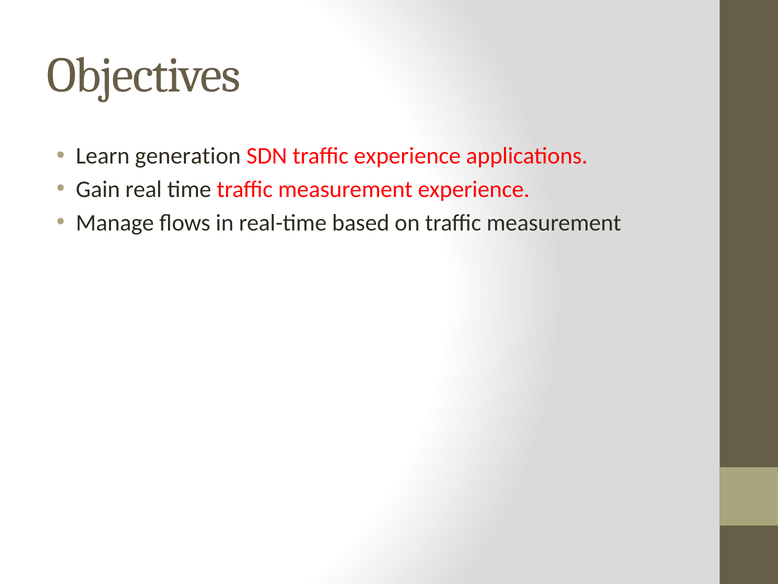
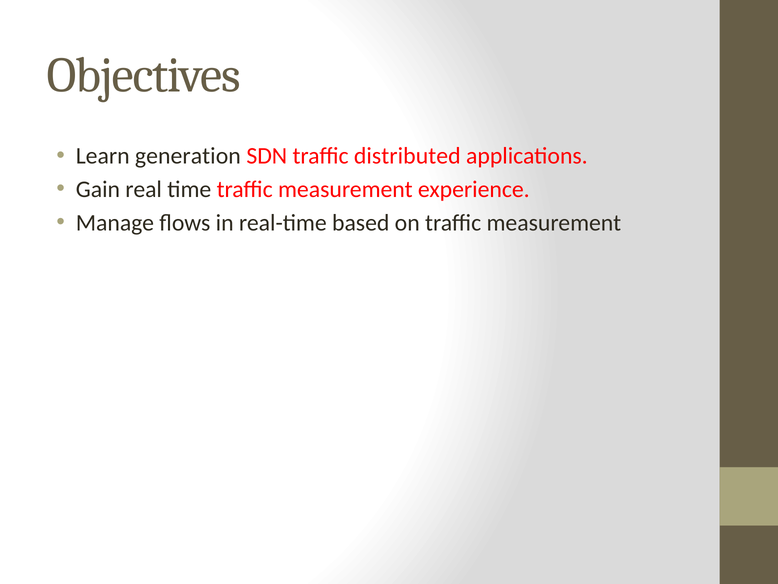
traffic experience: experience -> distributed (407, 156)
